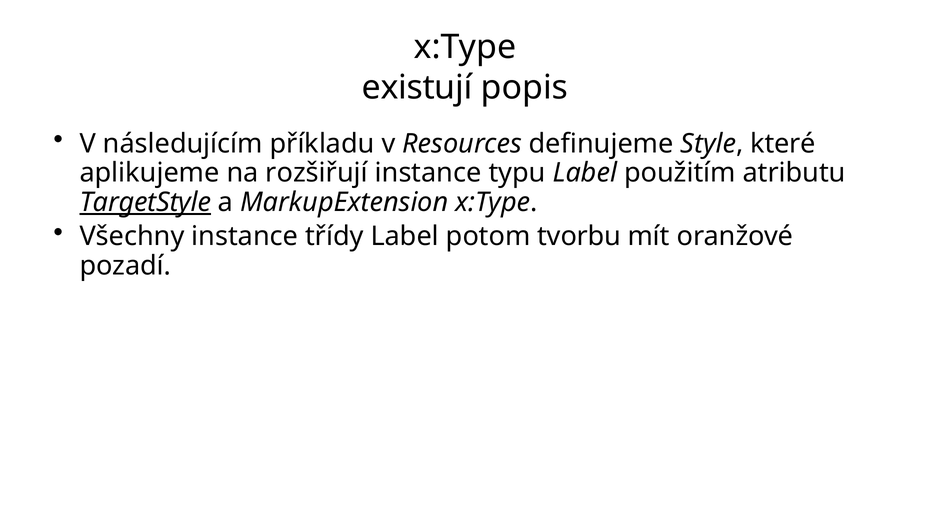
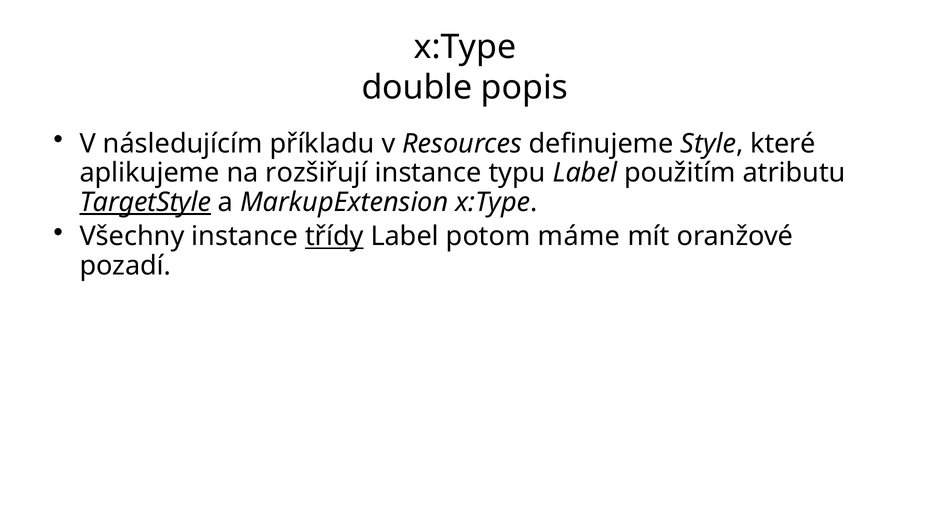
existují: existují -> double (417, 88)
třídy underline: none -> present (334, 237)
tvorbu: tvorbu -> máme (579, 237)
